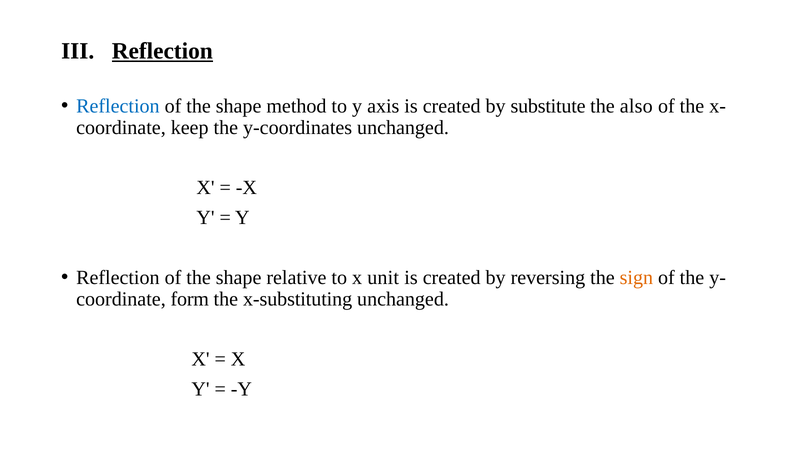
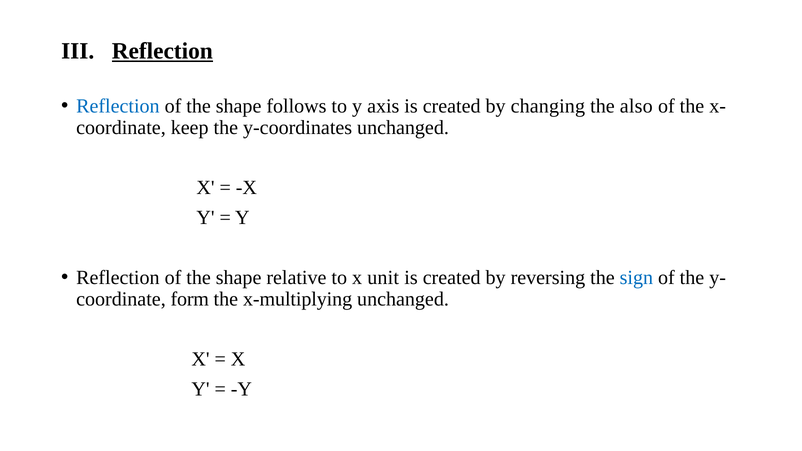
method: method -> follows (296, 106)
substitute: substitute -> changing (548, 106)
sign colour: orange -> blue (636, 278)
x-substituting: x-substituting -> x-multiplying (298, 299)
